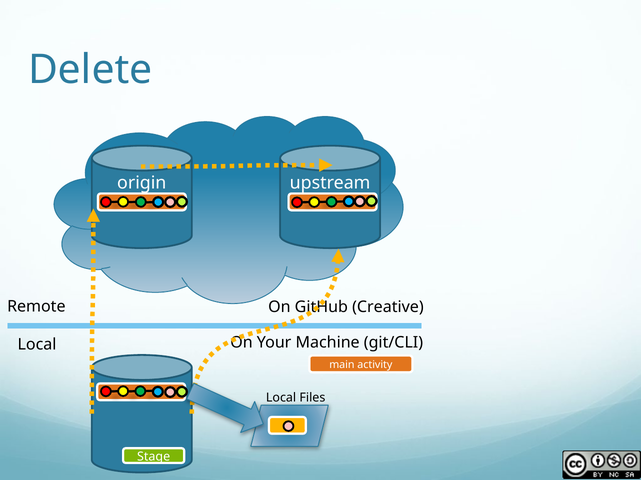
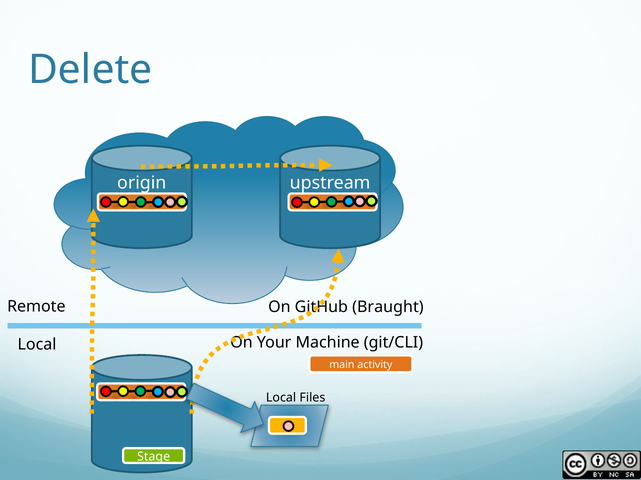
Creative: Creative -> Braught (388, 308)
